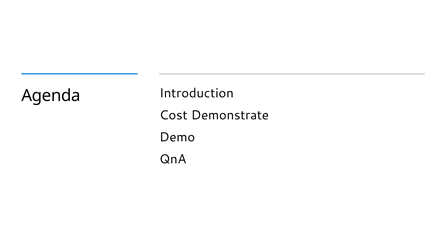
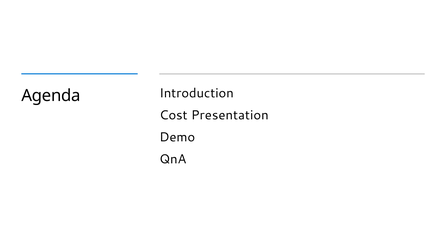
Demonstrate: Demonstrate -> Presentation (230, 115)
